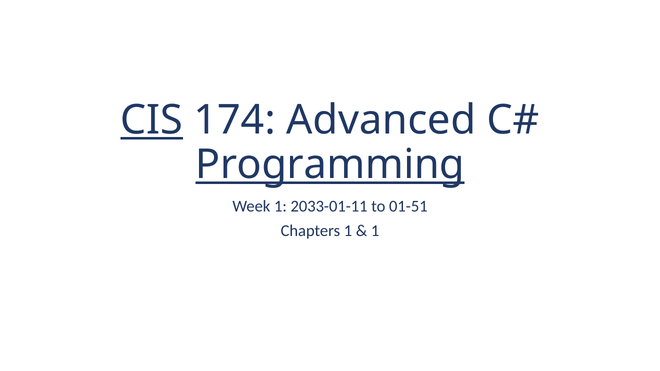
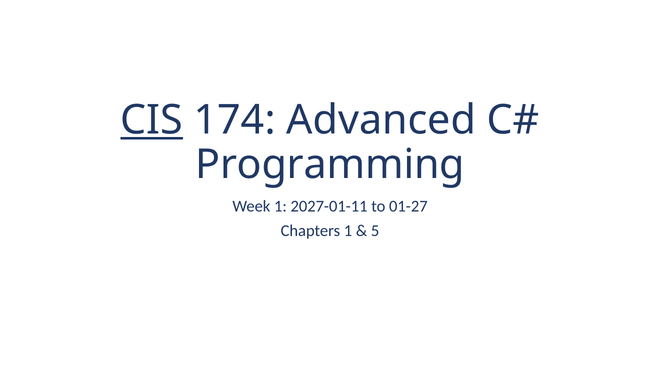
Programming underline: present -> none (330, 165)
2033-01-11: 2033-01-11 -> 2027-01-11 (329, 206)
01-51: 01-51 -> 01-27 (408, 206)
1: 1 -> 5 (375, 231)
